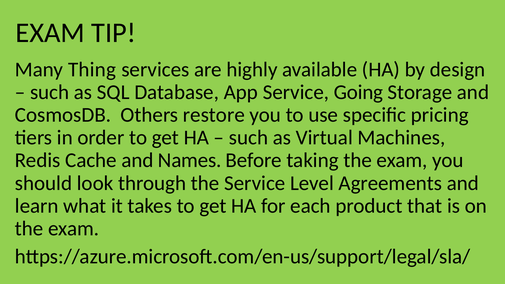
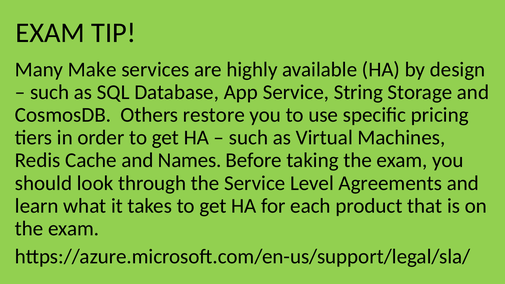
Thing: Thing -> Make (92, 70)
Going: Going -> String (358, 92)
